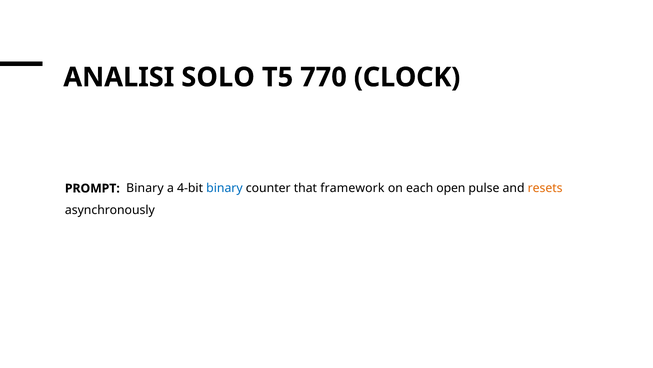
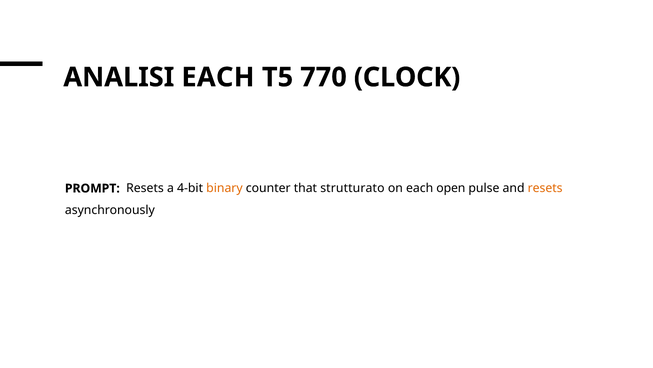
ANALISI SOLO: SOLO -> EACH (218, 77)
PROMPT Binary: Binary -> Resets (145, 188)
binary colour: blue -> orange (224, 188)
framework: framework -> strutturato (352, 188)
